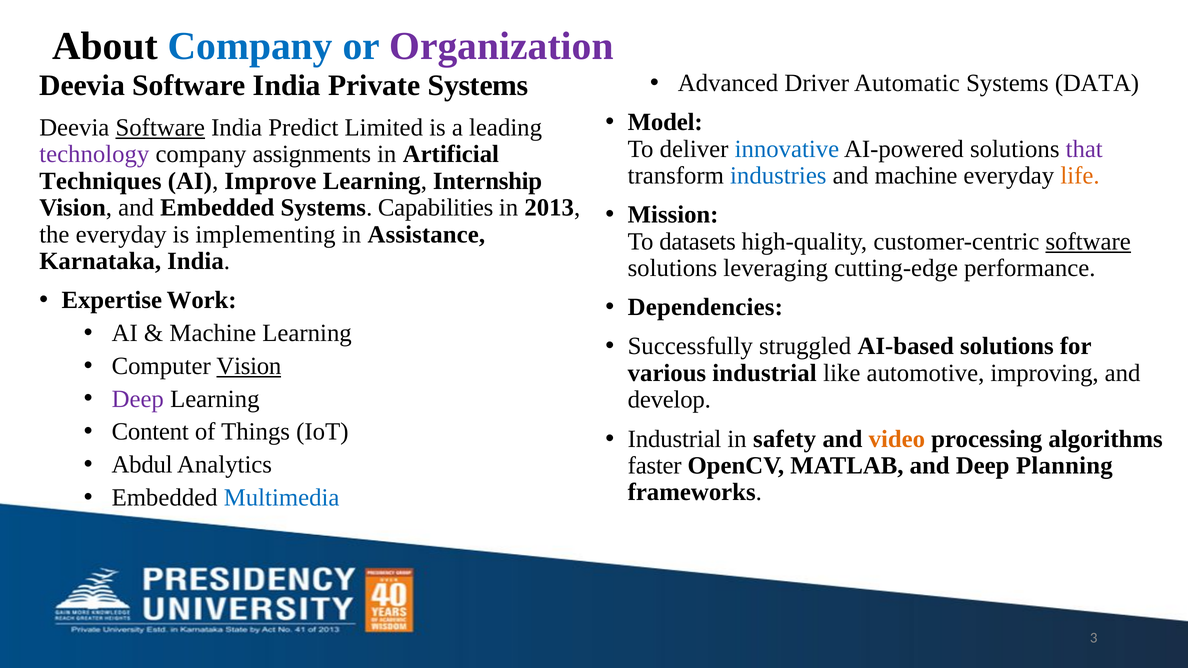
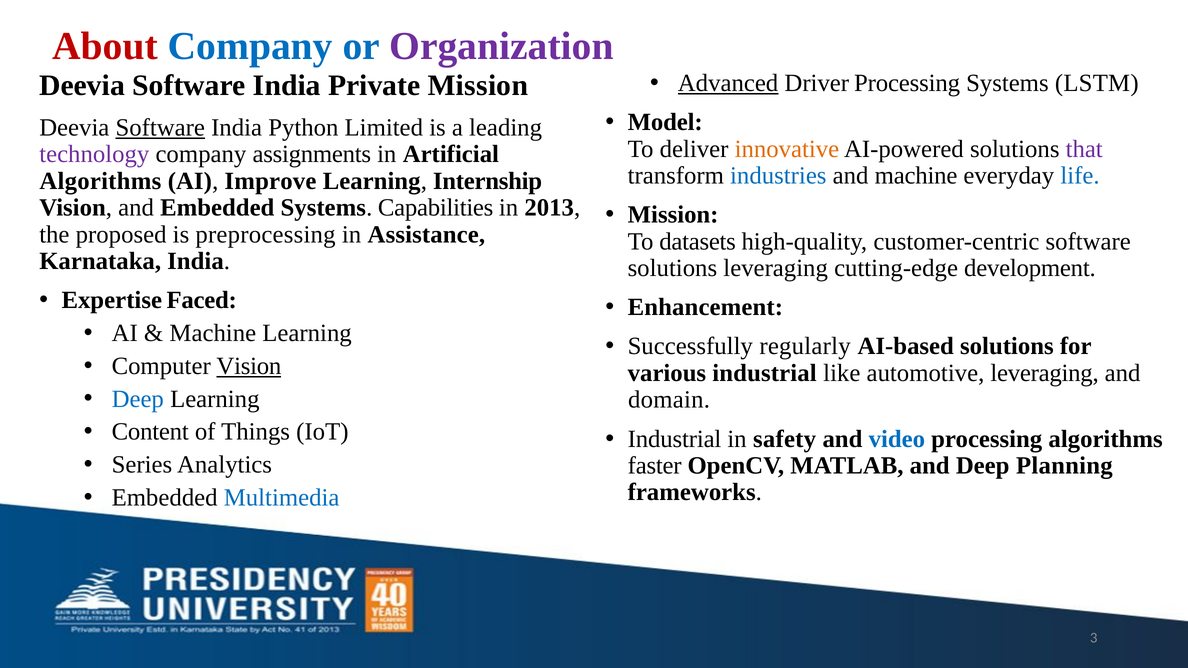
About colour: black -> red (105, 46)
Advanced underline: none -> present (728, 83)
Driver Automatic: Automatic -> Processing (907, 83)
DATA: DATA -> LSTM (1097, 83)
Private Systems: Systems -> Mission (478, 86)
Predict: Predict -> Python (303, 128)
innovative colour: blue -> orange (787, 149)
life colour: orange -> blue (1080, 176)
Techniques: Techniques -> Algorithms (100, 181)
the everyday: everyday -> proposed (121, 234)
implementing: implementing -> preprocessing (265, 234)
software underline: present -> none (1088, 241)
performance: performance -> development (1030, 268)
Work: Work -> Faced (202, 300)
Dependencies: Dependencies -> Enhancement (705, 307)
struggled: struggled -> regularly (805, 346)
automotive improving: improving -> leveraging (1045, 373)
Deep colour: purple -> blue (138, 399)
develop: develop -> domain (669, 400)
video colour: orange -> blue (897, 439)
Abdul: Abdul -> Series (142, 465)
